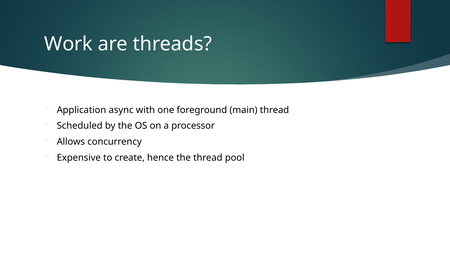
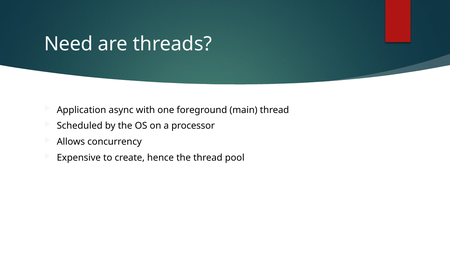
Work: Work -> Need (68, 44)
